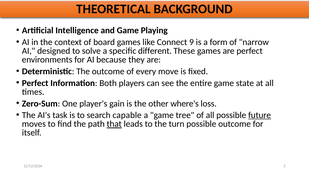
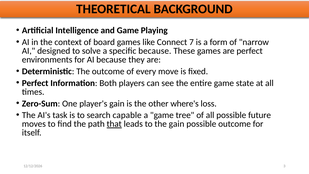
9: 9 -> 7 (192, 42)
specific different: different -> because (155, 51)
future underline: present -> none (260, 115)
the turn: turn -> gain (177, 124)
